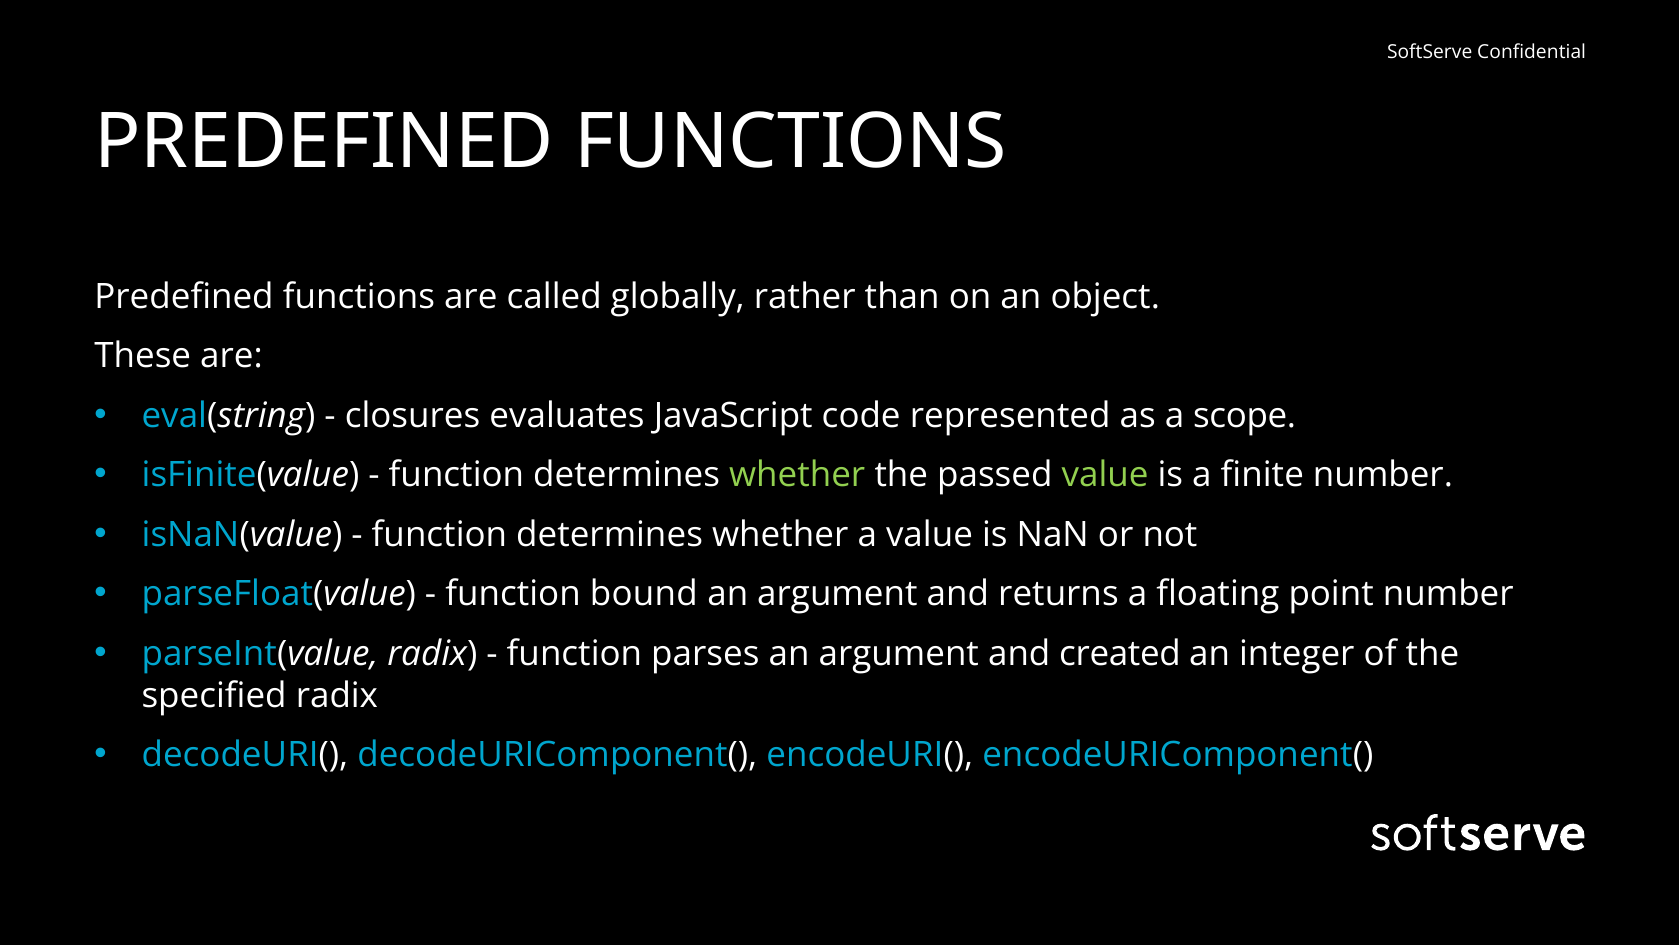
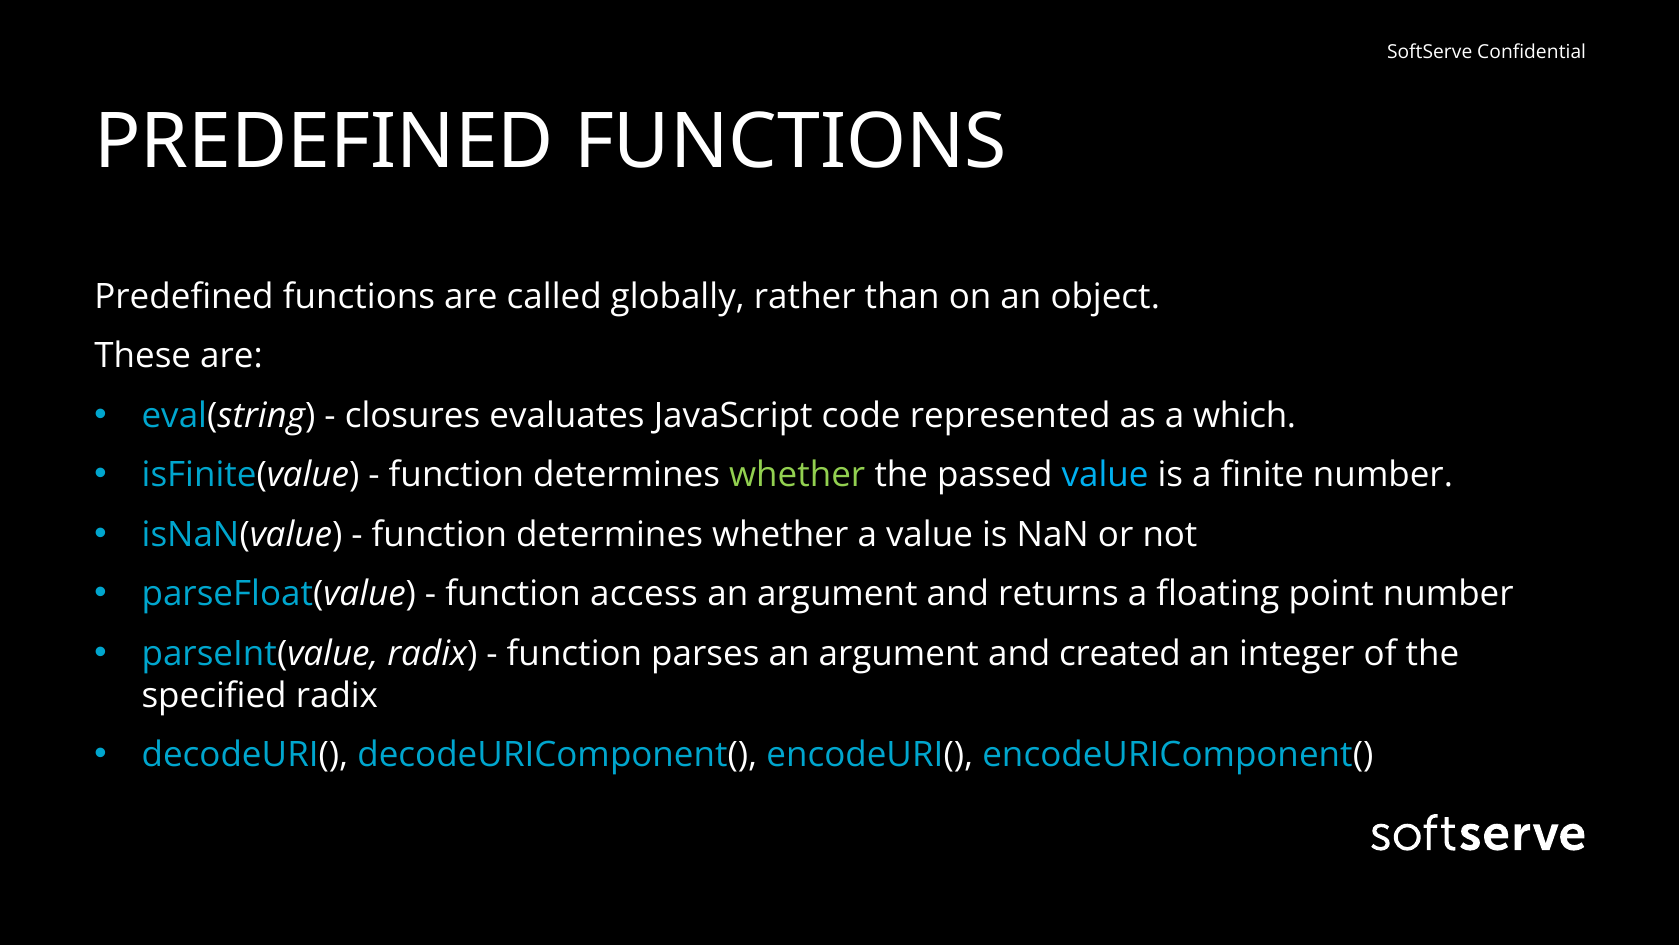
scope: scope -> which (1245, 415)
value colour: light green -> light blue (1105, 475)
bound: bound -> access (644, 594)
